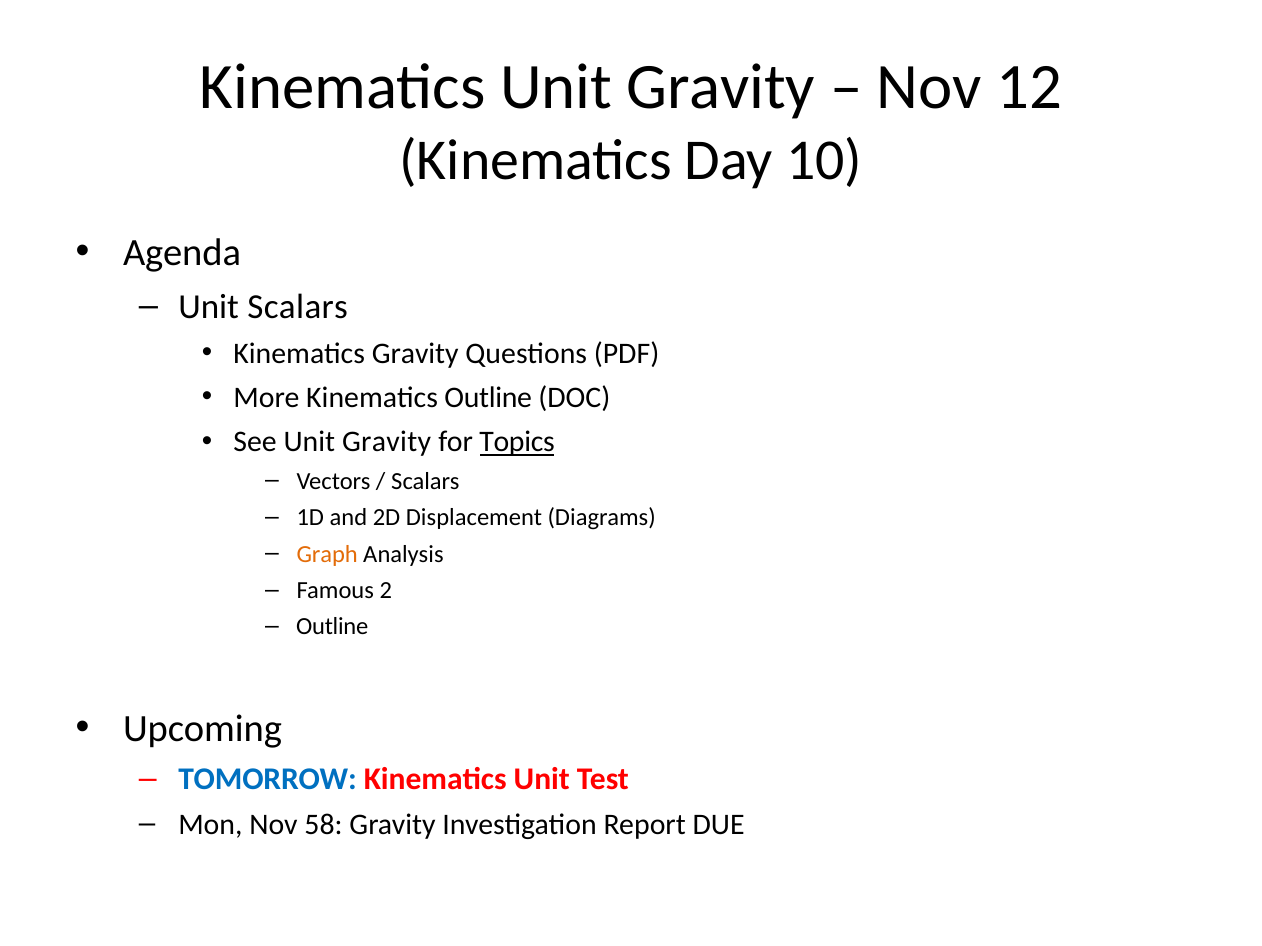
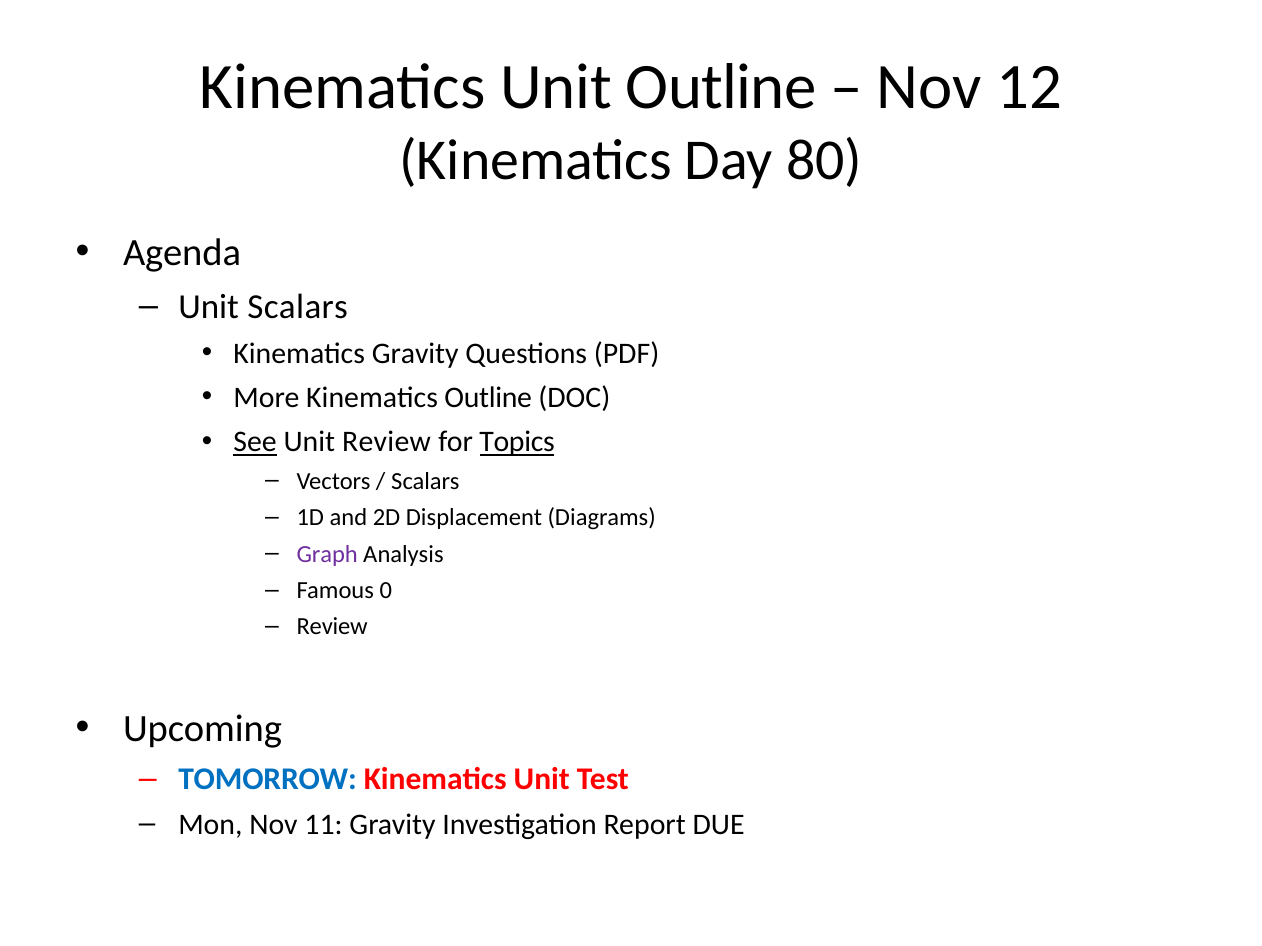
Kinematics Unit Gravity: Gravity -> Outline (721, 88)
10: 10 -> 80 (824, 161)
See underline: none -> present (255, 442)
Gravity: Gravity -> Review (387, 442)
Graph colour: orange -> purple (327, 554)
2: 2 -> 0 (386, 591)
Outline: Outline -> Review (332, 627)
58: 58 -> 11 (324, 825)
